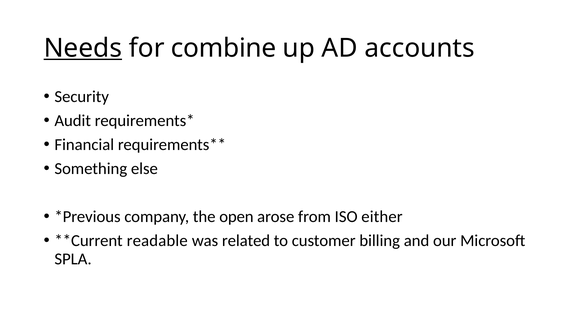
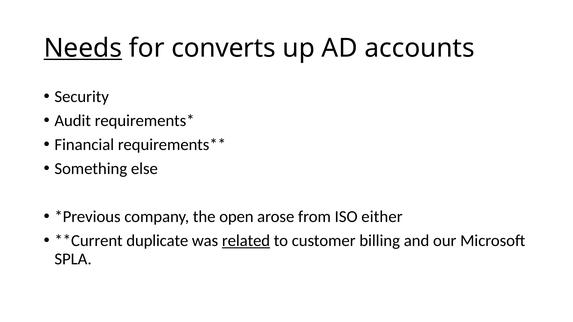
combine: combine -> converts (224, 48)
readable: readable -> duplicate (157, 241)
related underline: none -> present (246, 241)
